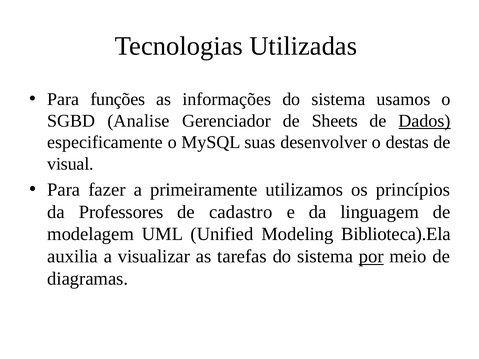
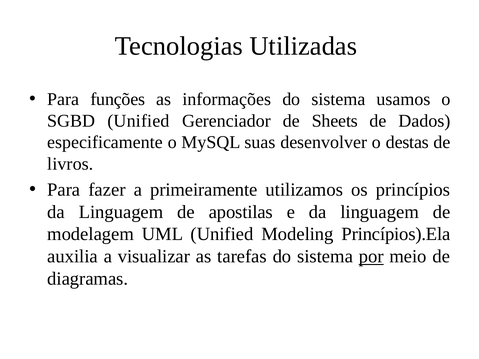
SGBD Analise: Analise -> Unified (138, 121)
Dados underline: present -> none (425, 121)
visual: visual -> livros (70, 164)
Professores: Professores -> Linguagem (121, 212)
cadastro: cadastro -> apostilas (241, 212)
Biblioteca).Ela: Biblioteca).Ela -> Princípios).Ela (396, 234)
